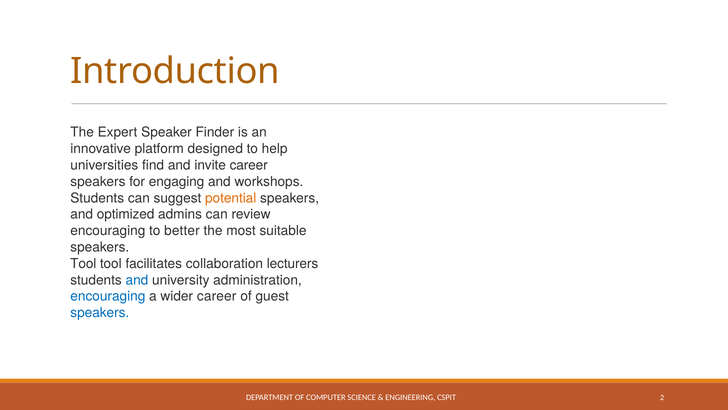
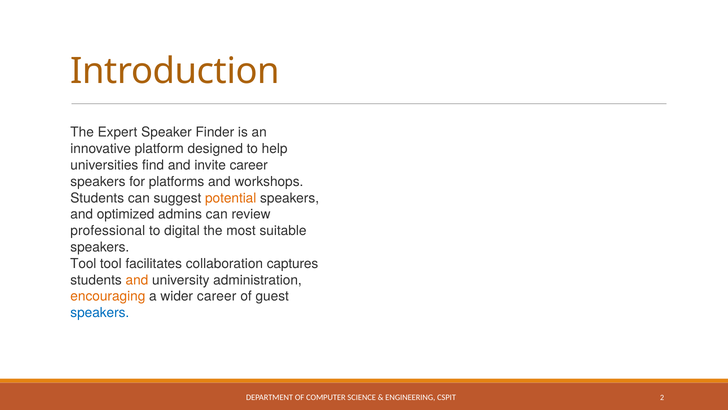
engaging: engaging -> platforms (177, 181)
encouraging: encouraging -> professional (108, 231)
better: better -> digital (182, 231)
lecturers: lecturers -> captures (293, 263)
and colour: blue -> orange (137, 280)
encouraging colour: blue -> orange (108, 296)
